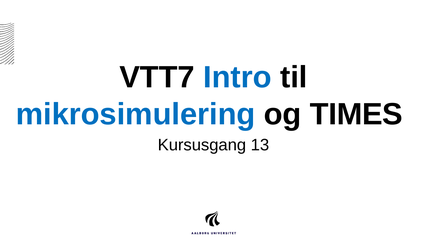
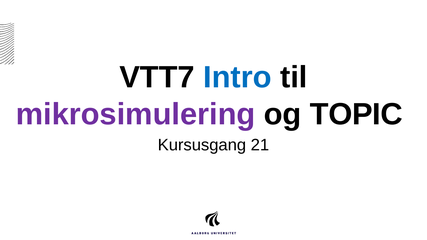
mikrosimulering colour: blue -> purple (136, 114)
TIMES: TIMES -> TOPIC (356, 114)
13: 13 -> 21 (260, 145)
